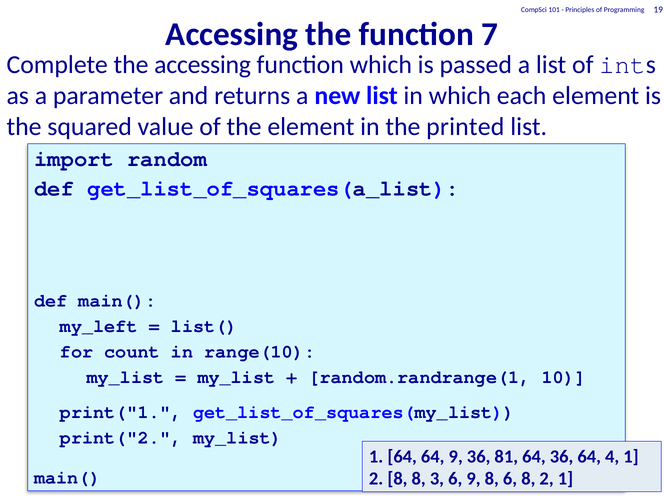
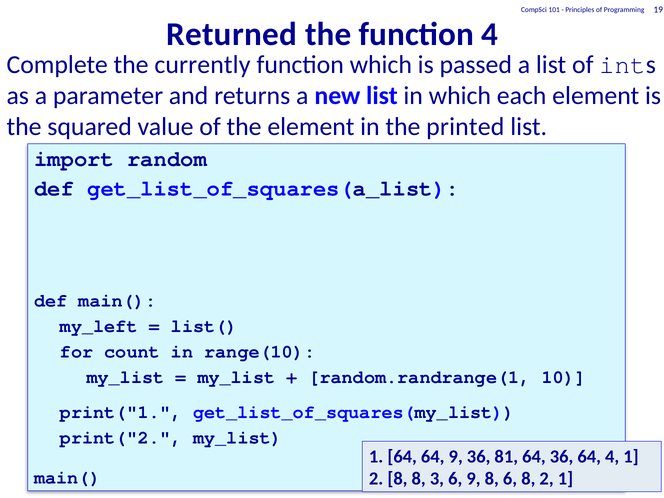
Accessing: Accessing -> Returned (232, 34)
function 7: 7 -> 4 (490, 34)
the accessing: accessing -> currently (202, 65)
